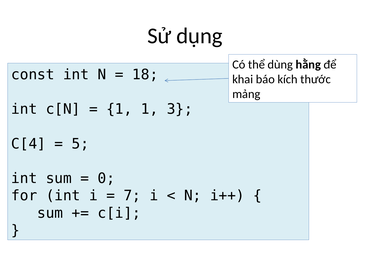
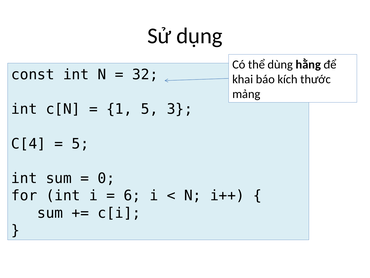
18: 18 -> 32 (145, 74)
1 1: 1 -> 5 (150, 109)
7: 7 -> 6 (132, 195)
